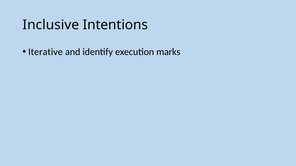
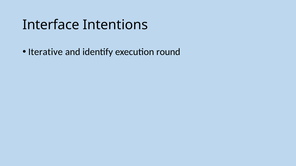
Inclusive: Inclusive -> Interface (51, 25)
marks: marks -> round (168, 52)
